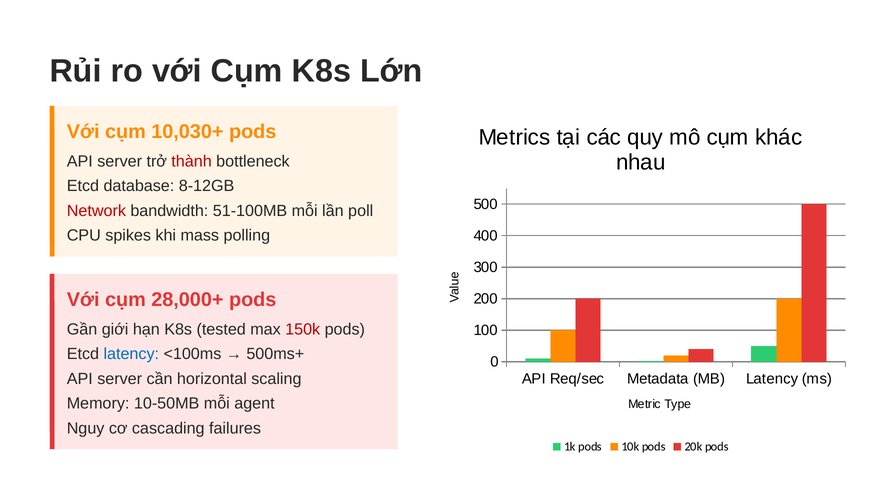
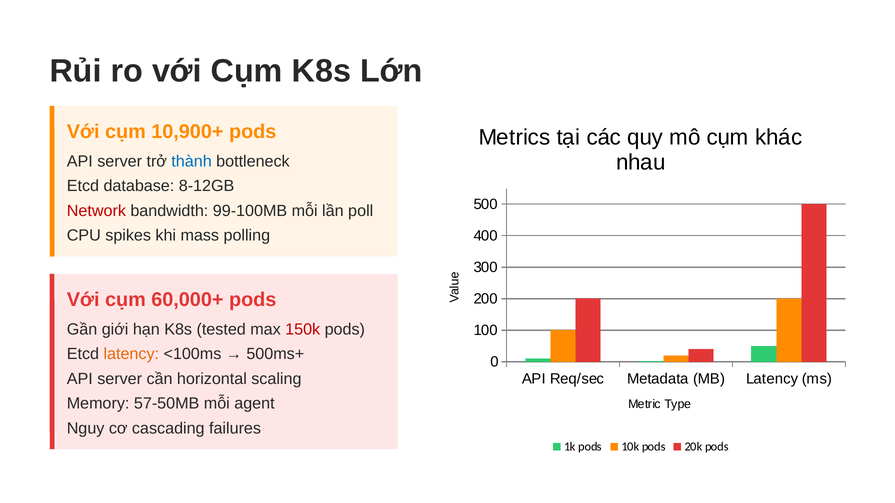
10,030+: 10,030+ -> 10,900+ (187, 132)
thành colour: red -> blue (192, 162)
51-100MB: 51-100MB -> 99-100MB (250, 211)
28,000+: 28,000+ -> 60,000+ (187, 300)
latency colour: blue -> orange (131, 354)
10-50MB: 10-50MB -> 57-50MB (167, 404)
